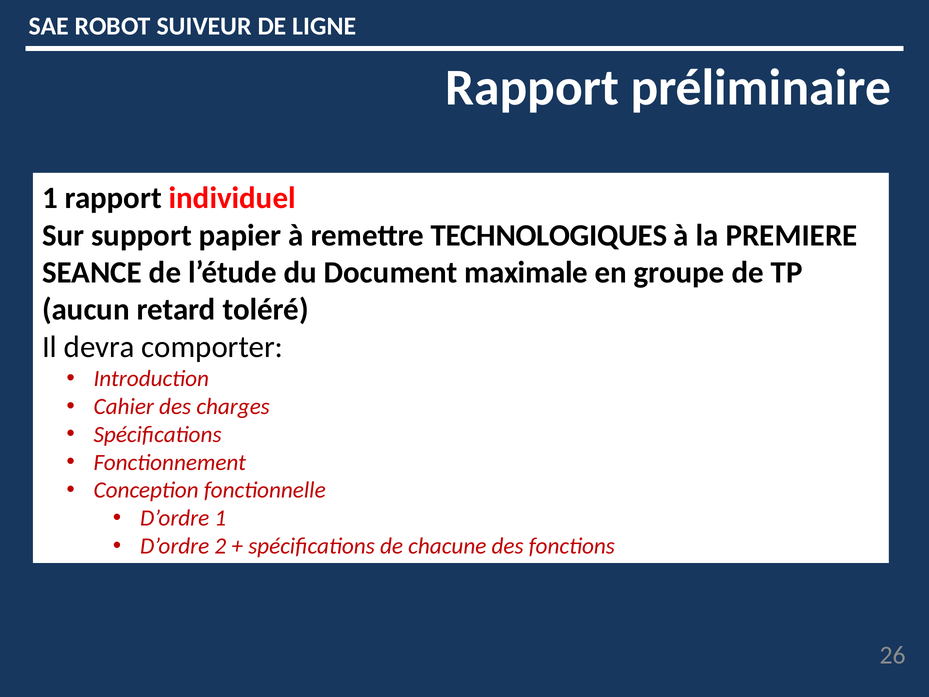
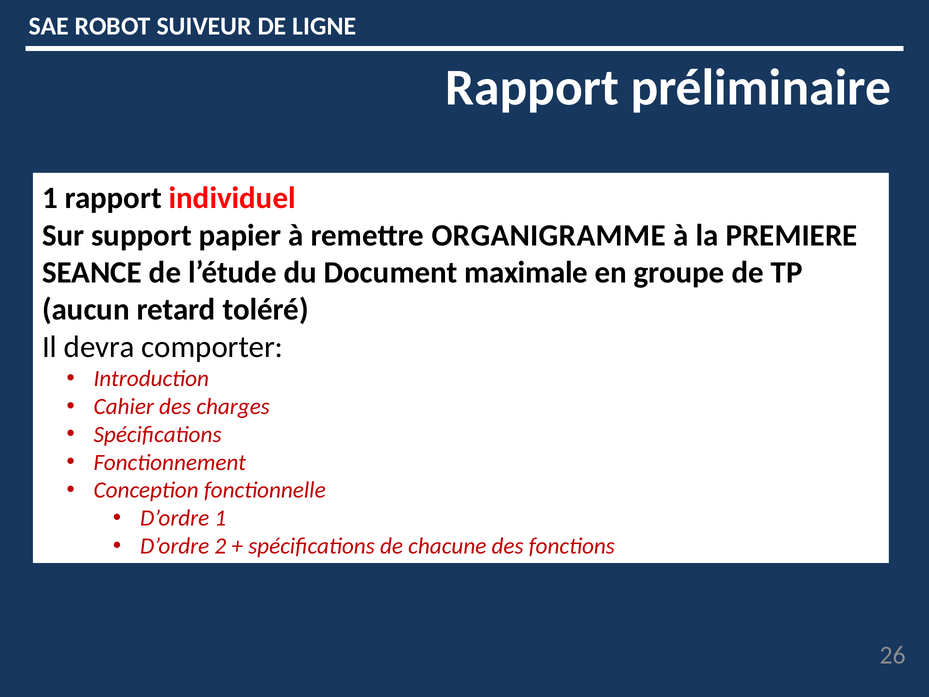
TECHNOLOGIQUES: TECHNOLOGIQUES -> ORGANIGRAMME (549, 235)
